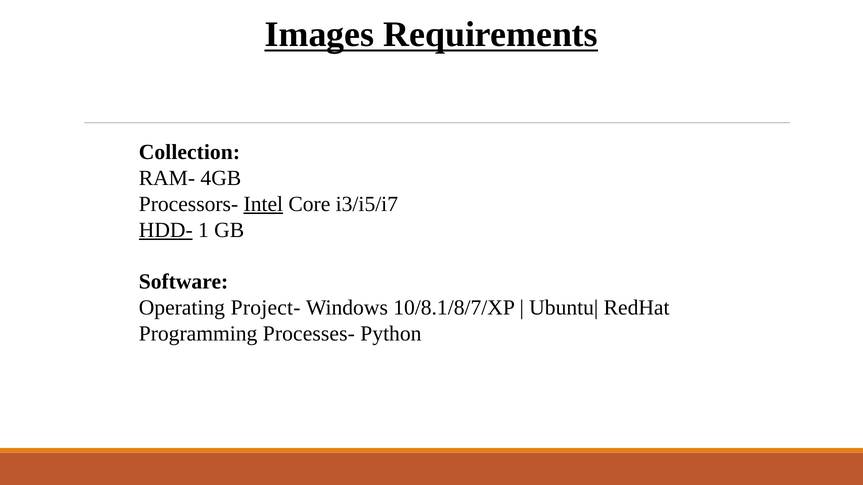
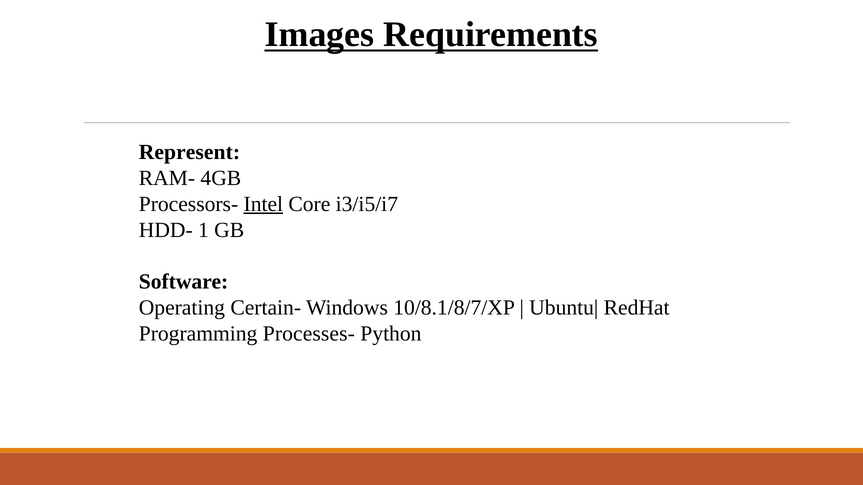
Collection: Collection -> Represent (189, 152)
HDD- underline: present -> none (166, 230)
Project-: Project- -> Certain- (266, 308)
